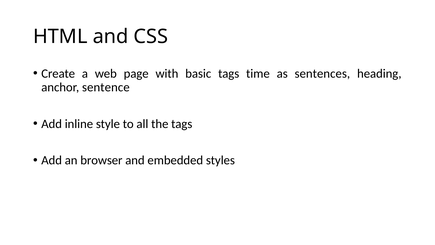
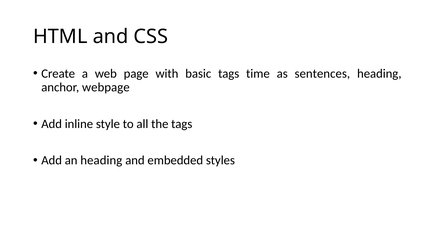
sentence: sentence -> webpage (106, 87)
an browser: browser -> heading (101, 160)
